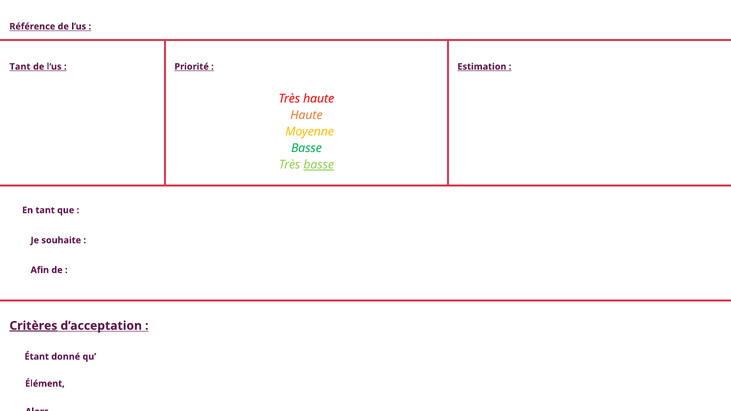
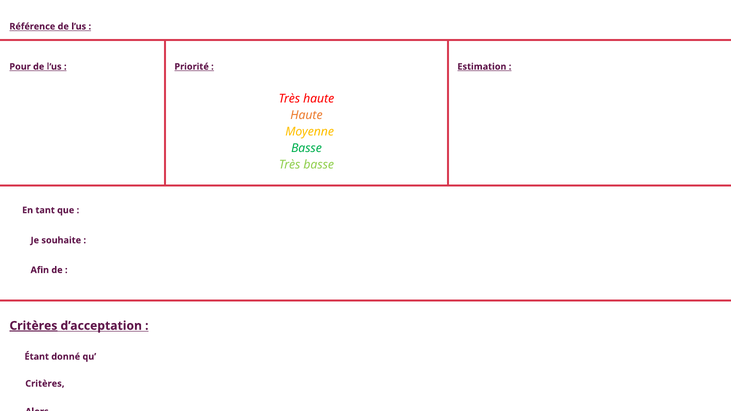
Tant: Tant -> Pour (20, 67)
basse underline: present -> none (319, 165)
Élément: Élément -> Critères (45, 384)
